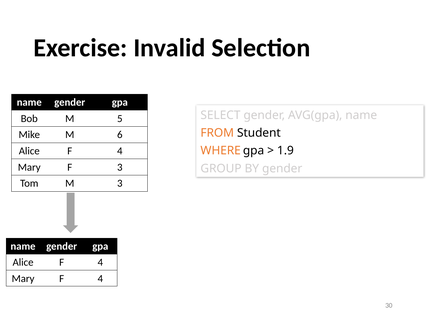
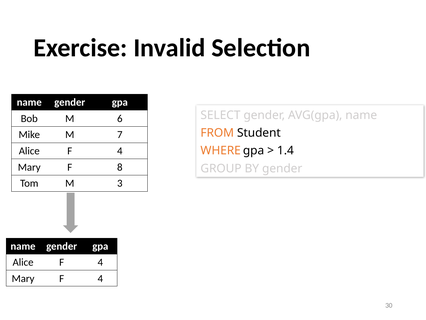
5: 5 -> 6 (120, 118)
6: 6 -> 7 (120, 134)
1.9: 1.9 -> 1.4 (285, 150)
F 3: 3 -> 8 (120, 167)
